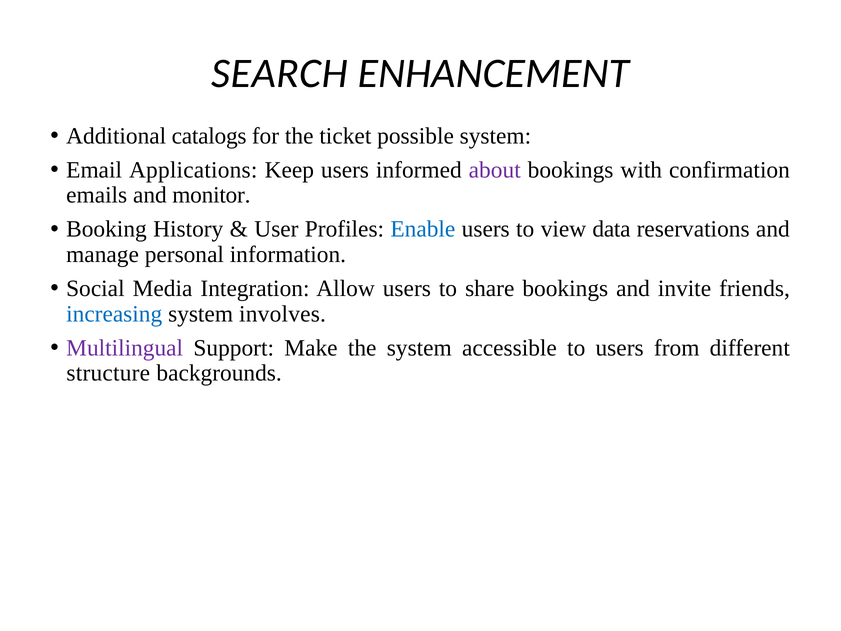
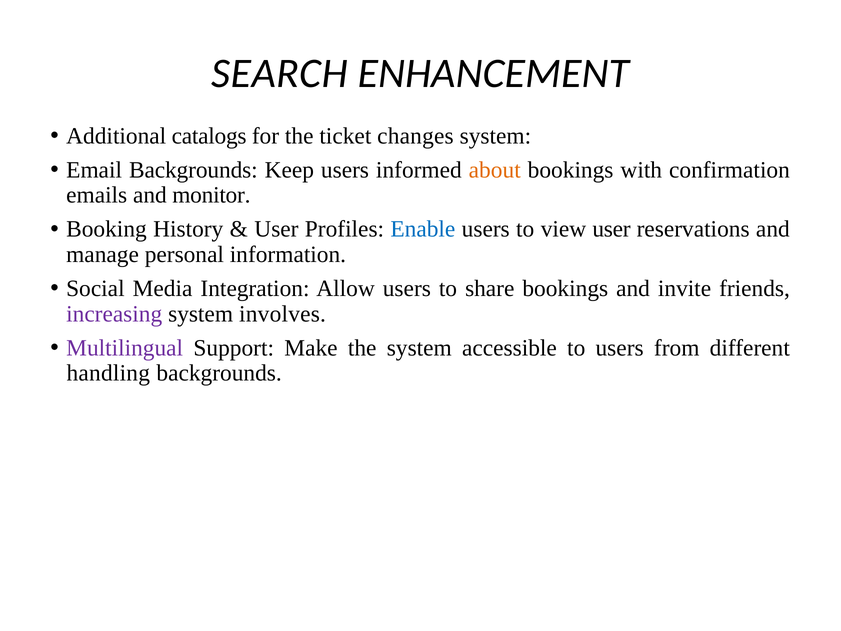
possible: possible -> changes (415, 136)
Email Applications: Applications -> Backgrounds (193, 170)
about colour: purple -> orange (495, 170)
view data: data -> user (612, 229)
increasing colour: blue -> purple (114, 314)
structure: structure -> handling (108, 373)
